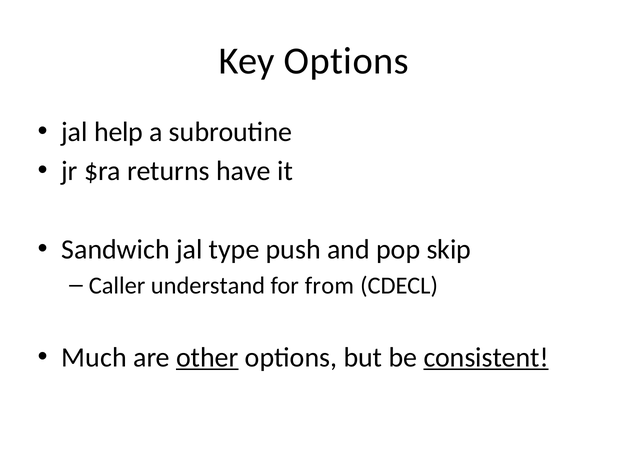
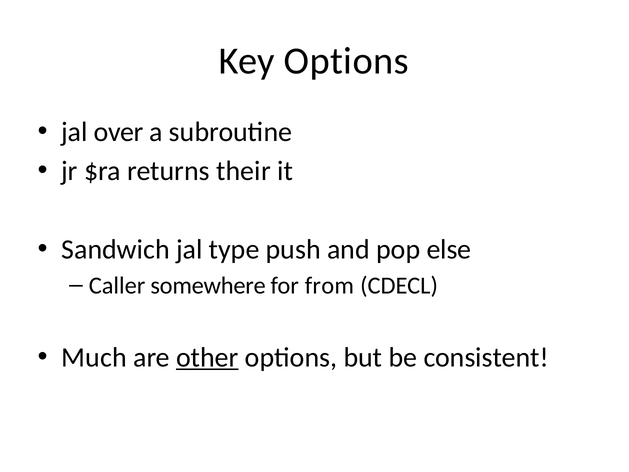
help: help -> over (119, 132)
have: have -> their (243, 171)
skip: skip -> else (449, 249)
understand: understand -> somewhere (208, 286)
consistent underline: present -> none (486, 357)
